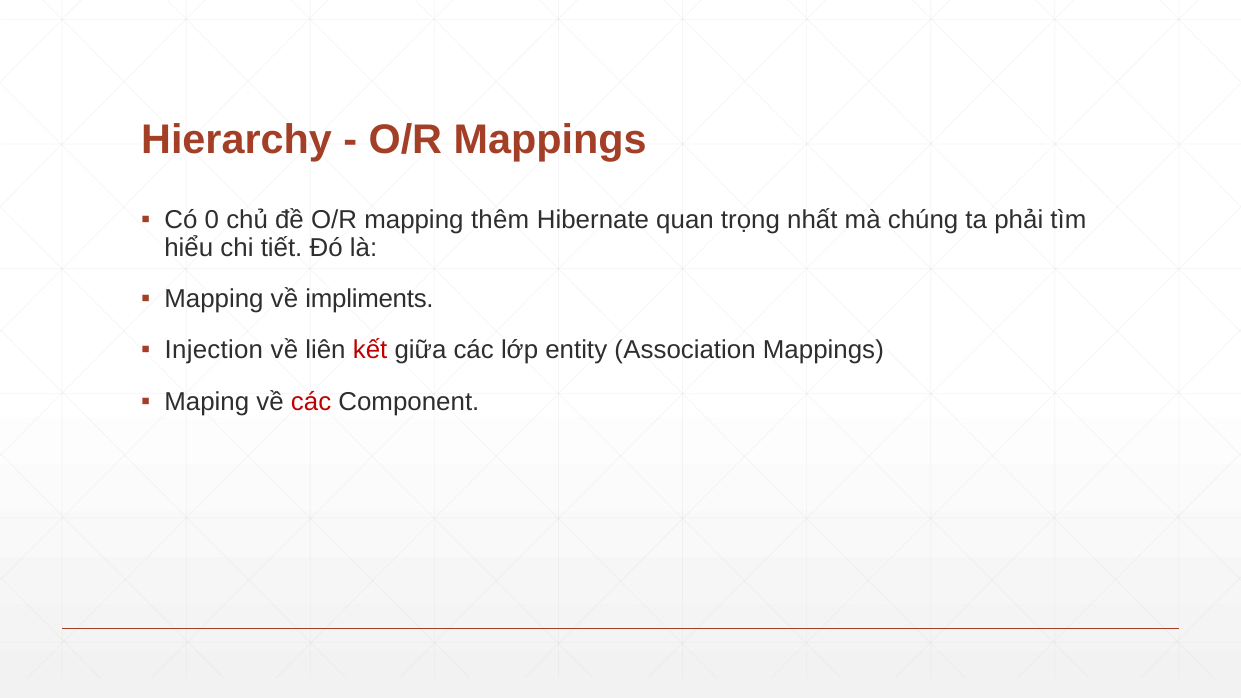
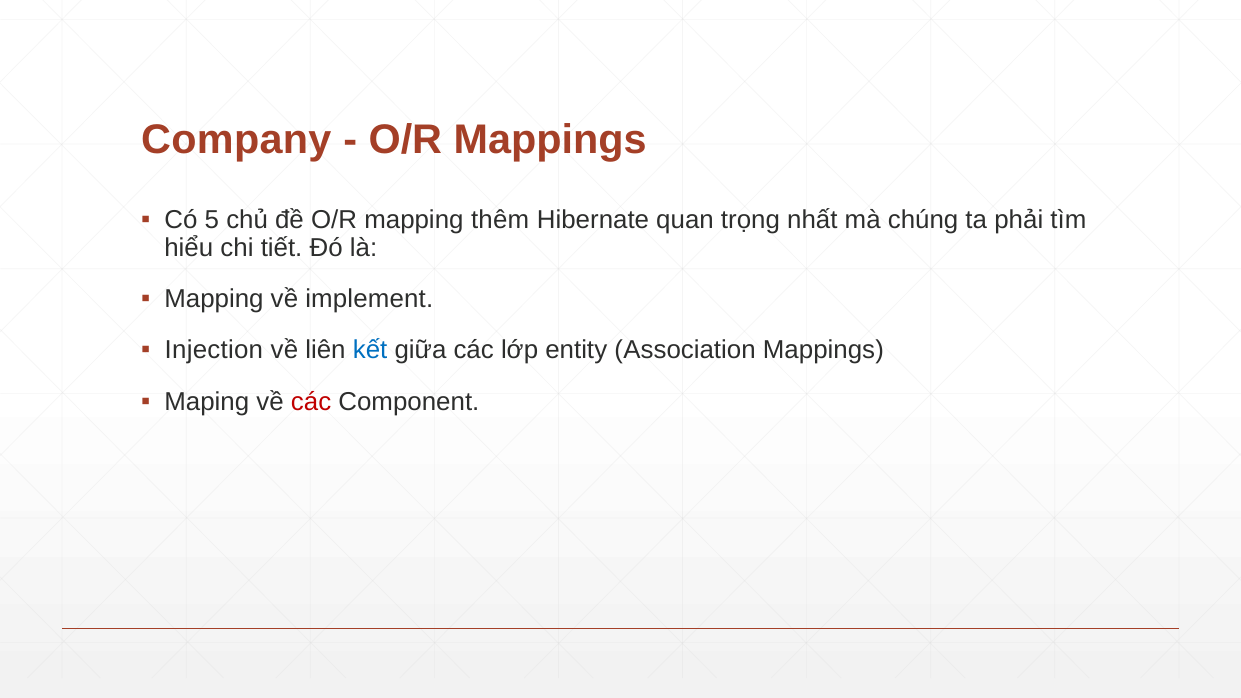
Hierarchy: Hierarchy -> Company (236, 140)
0: 0 -> 5 (212, 220)
impliments: impliments -> implement (369, 299)
kết colour: red -> blue (370, 350)
